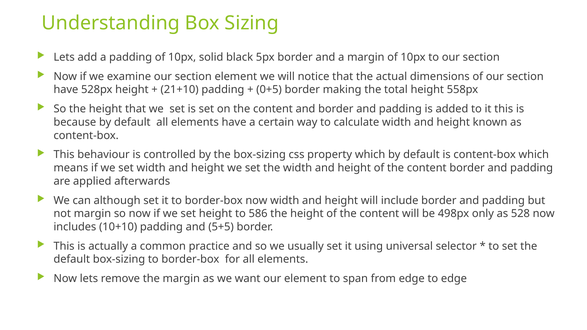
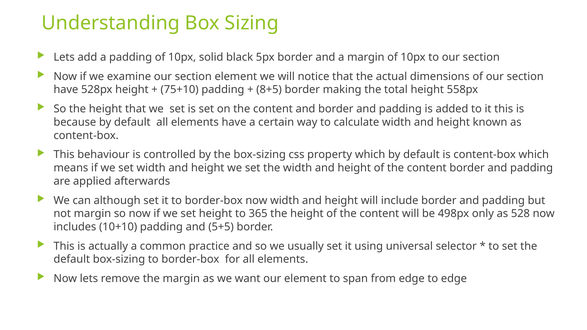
21+10: 21+10 -> 75+10 (180, 90)
0+5: 0+5 -> 8+5 (269, 90)
586: 586 -> 365 (258, 214)
